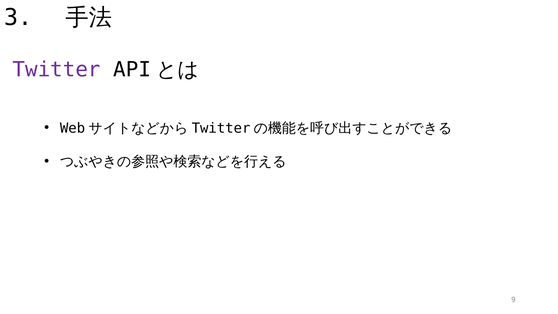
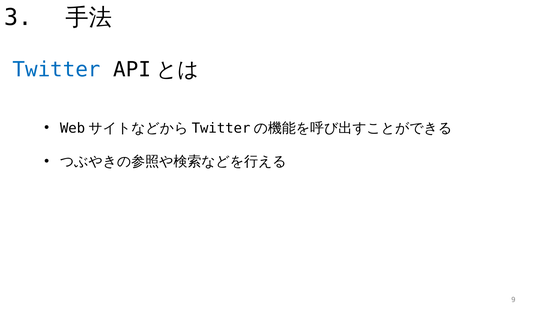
Twitter colour: purple -> blue (57, 70)
